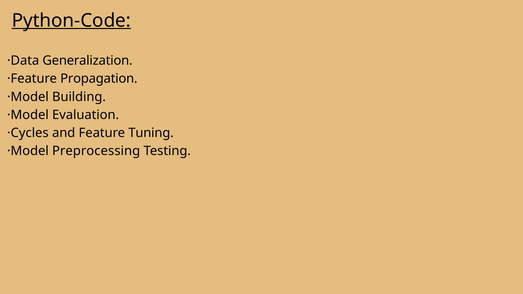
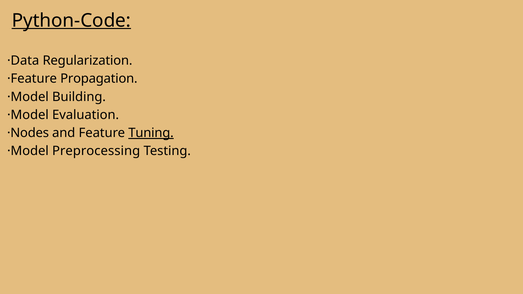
Generalization: Generalization -> Regularization (87, 61)
·Cycles: ·Cycles -> ·Nodes (28, 133)
Tuning underline: none -> present (151, 133)
